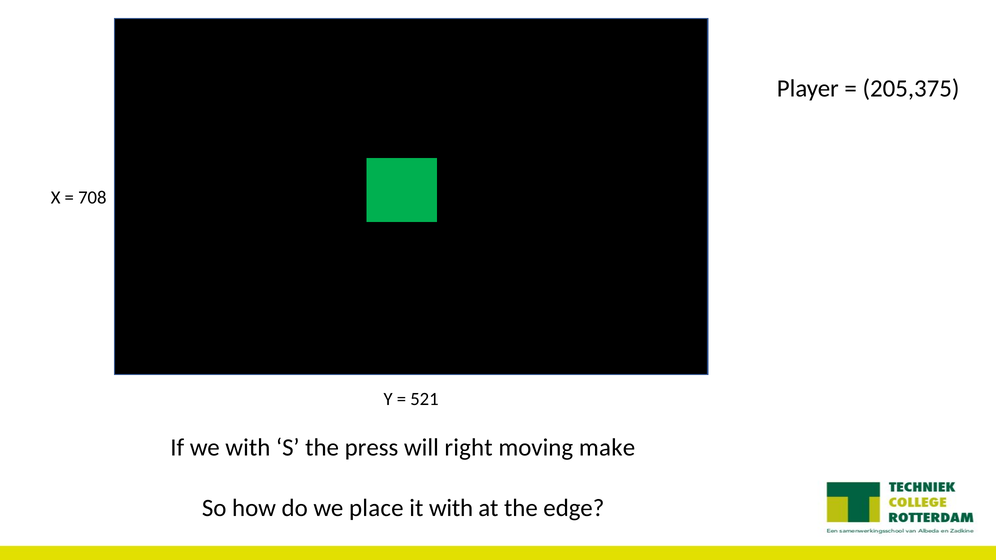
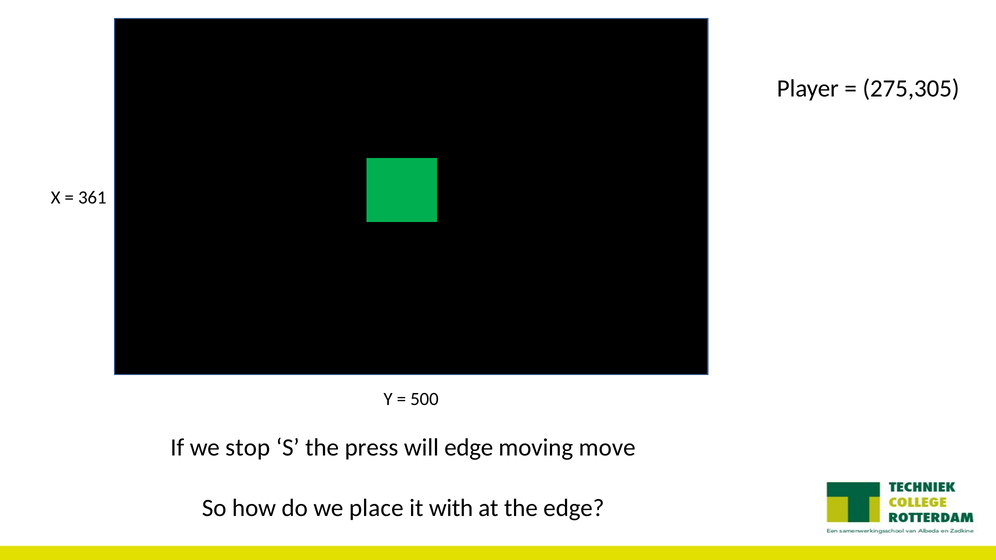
205,375: 205,375 -> 275,305 (911, 89)
708: 708 -> 361 (92, 198)
521: 521 -> 500 (424, 399)
we with: with -> stop (248, 448)
will right: right -> edge (469, 448)
make: make -> move (607, 448)
